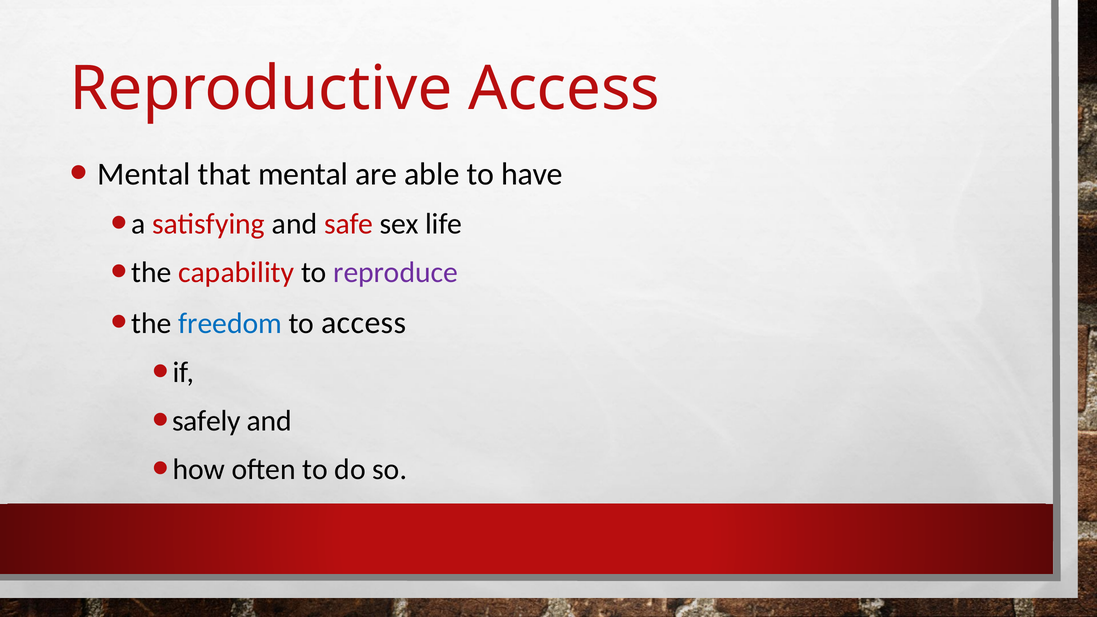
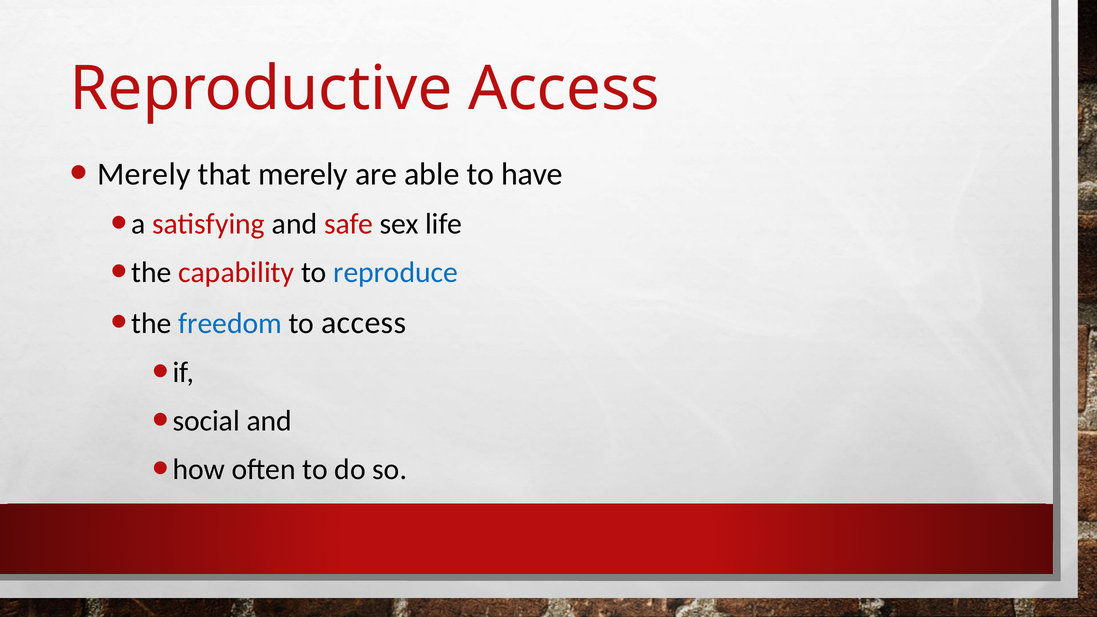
Mental: Mental -> Merely (144, 174)
that mental: mental -> merely (303, 174)
reproduce colour: purple -> blue (396, 272)
safely: safely -> social (206, 421)
